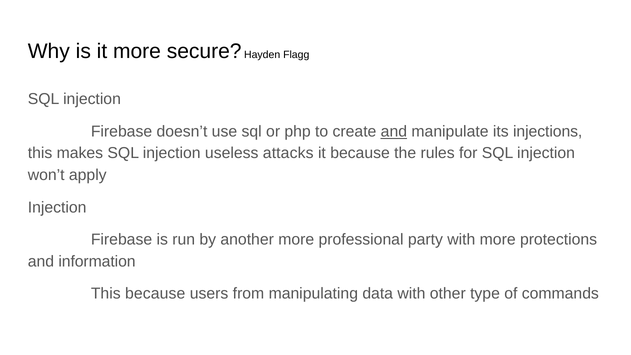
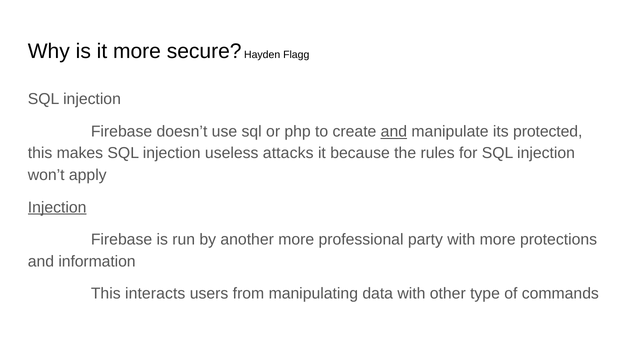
injections: injections -> protected (548, 132)
Injection underline: none -> present (57, 207)
This because: because -> interacts (155, 294)
